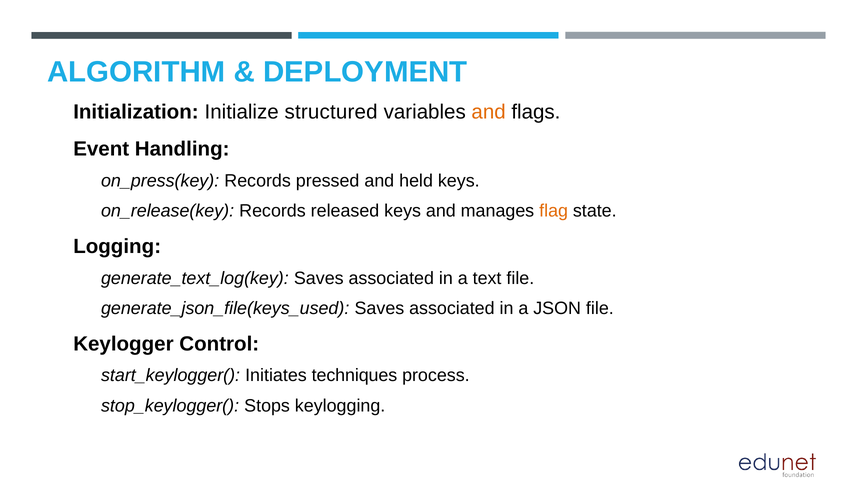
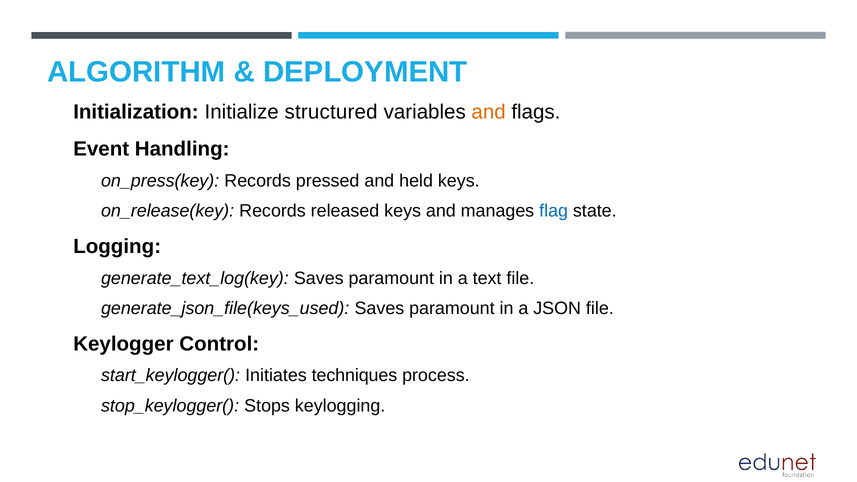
flag colour: orange -> blue (554, 211)
associated: associated -> paramount (391, 278)
associated: associated -> paramount (452, 309)
